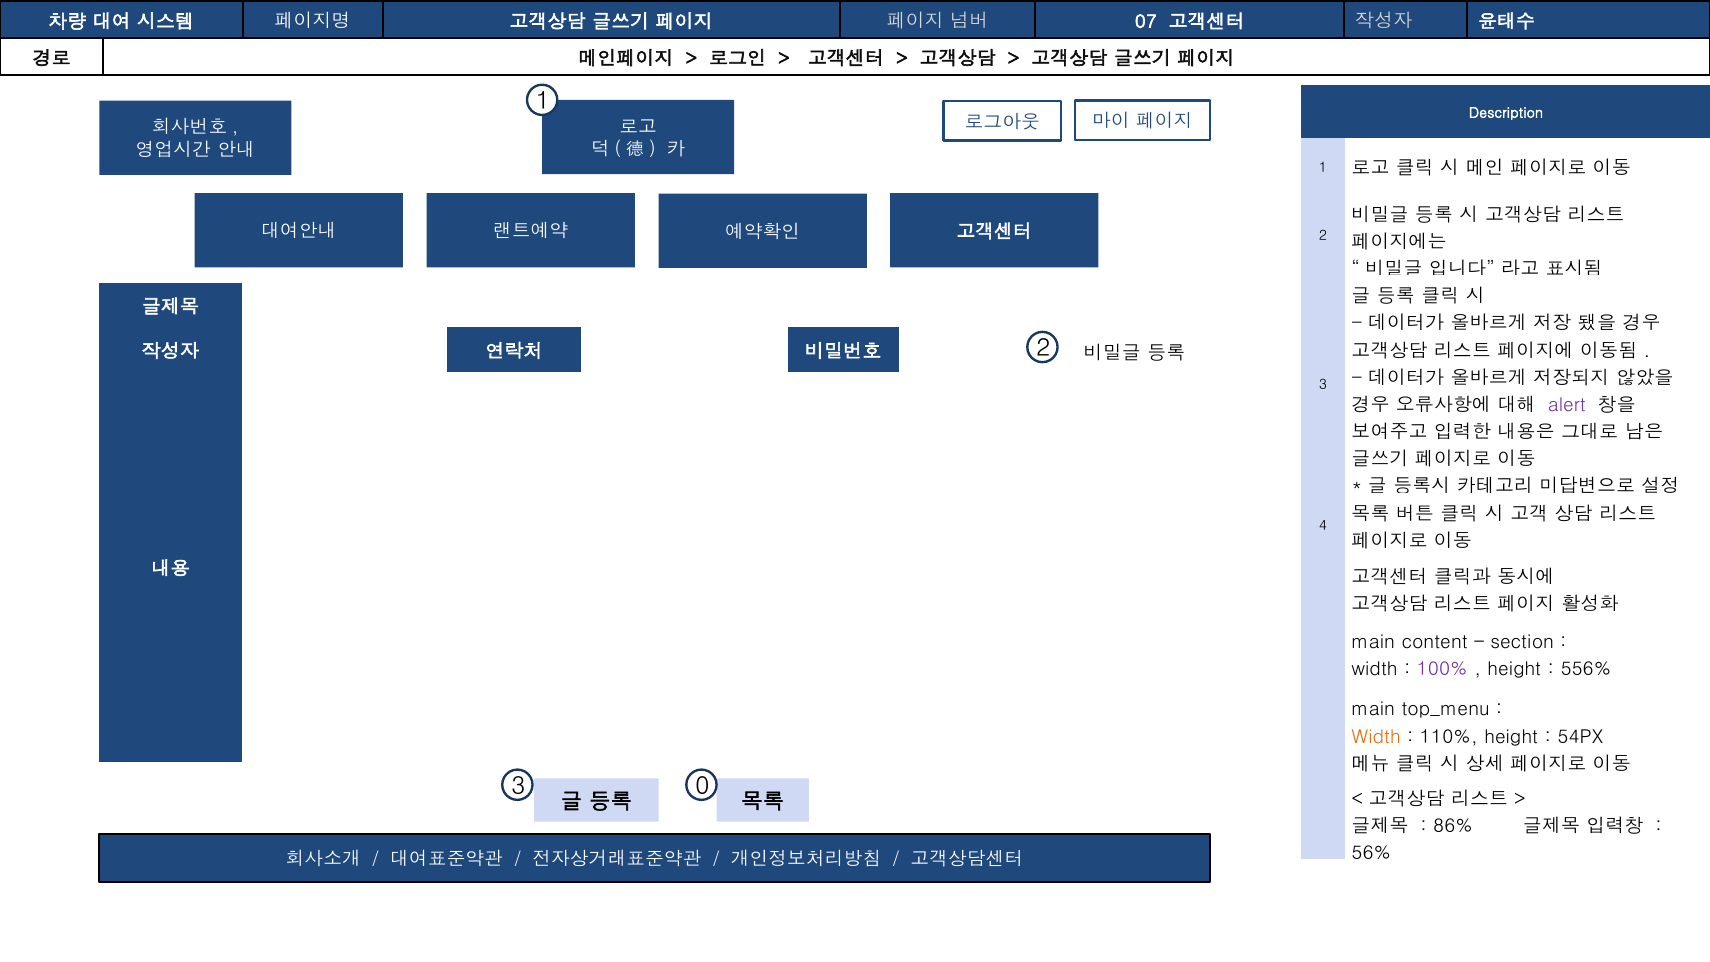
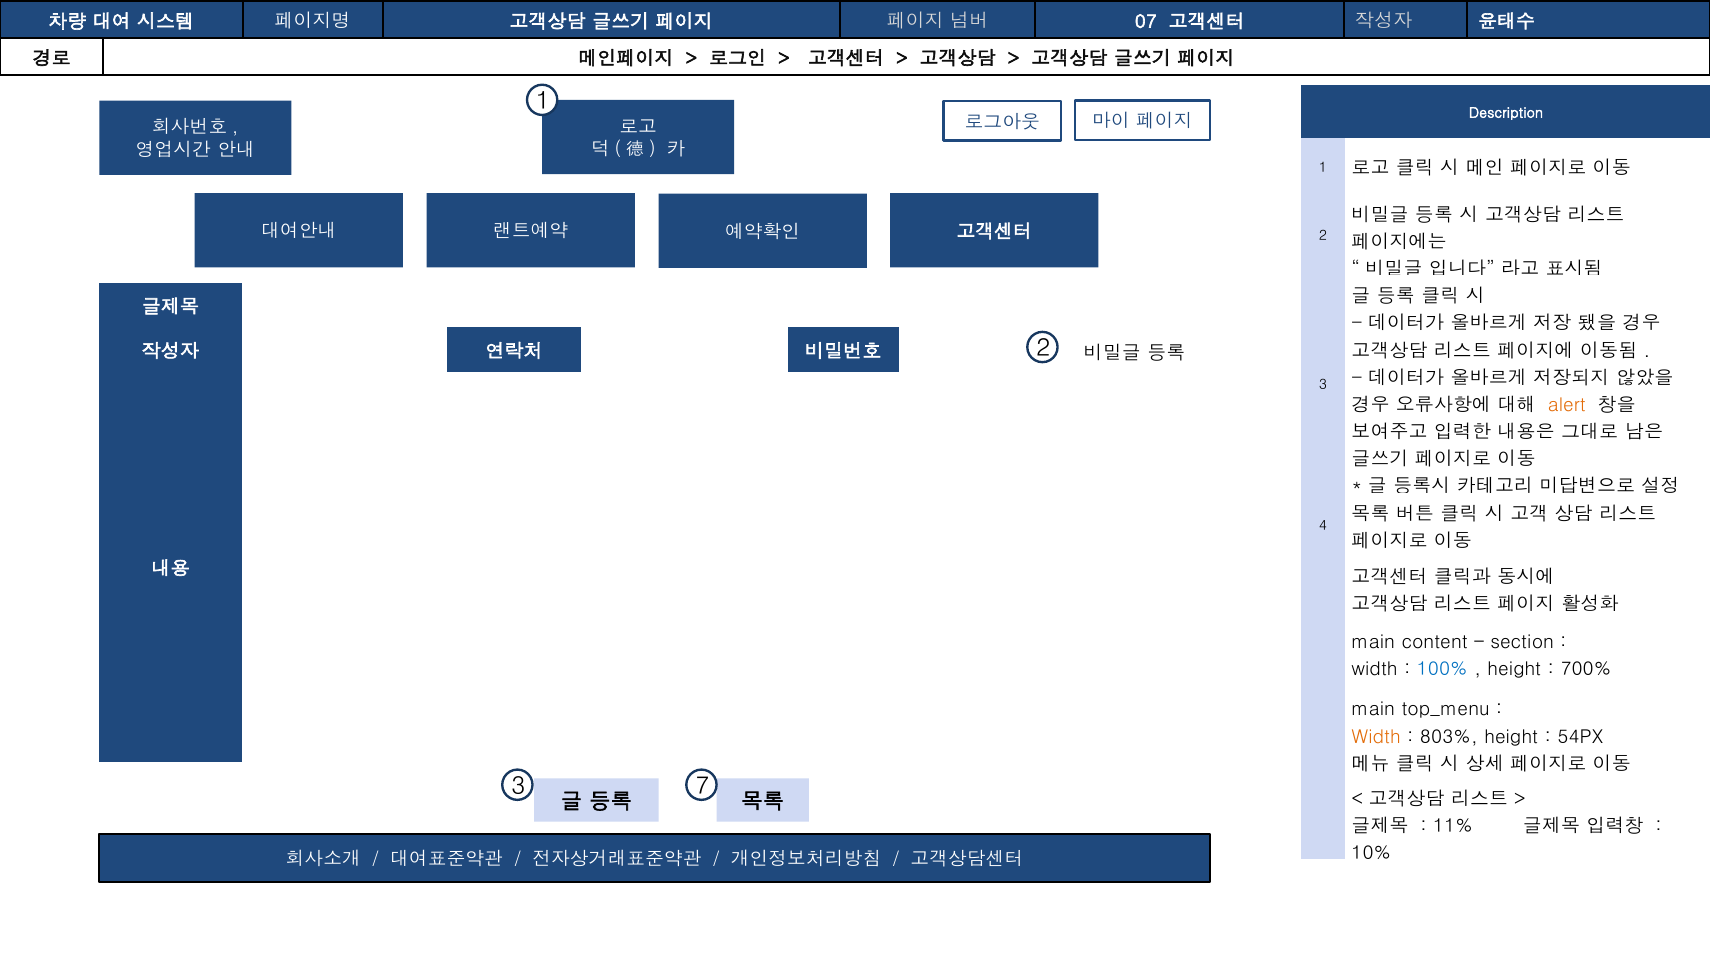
alert colour: purple -> orange (1567, 405)
100% colour: purple -> blue (1442, 669)
556%: 556% -> 700% (1586, 669)
110%: 110% -> 803% (1449, 737)
0: 0 -> 7 (703, 786)
86%: 86% -> 11% (1453, 826)
56%: 56% -> 10% (1371, 853)
